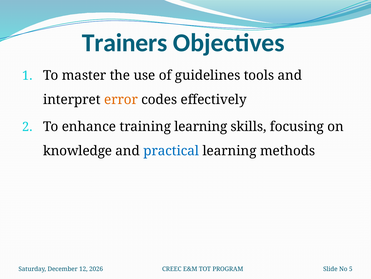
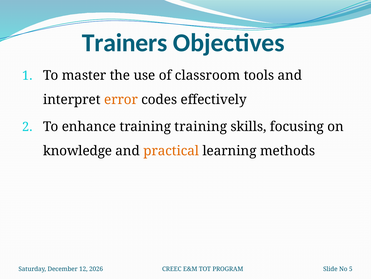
guidelines: guidelines -> classroom (208, 75)
training learning: learning -> training (201, 126)
practical colour: blue -> orange (171, 150)
